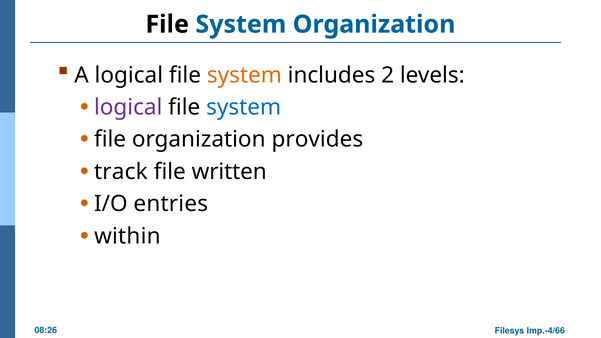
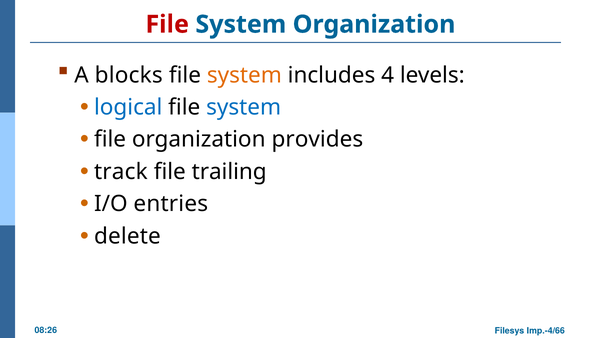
File colour: black -> red (167, 24)
A logical: logical -> blocks (129, 75)
2: 2 -> 4 (388, 75)
logical colour: purple -> blue (128, 107)
written: written -> trailing (229, 172)
within: within -> delete (127, 236)
